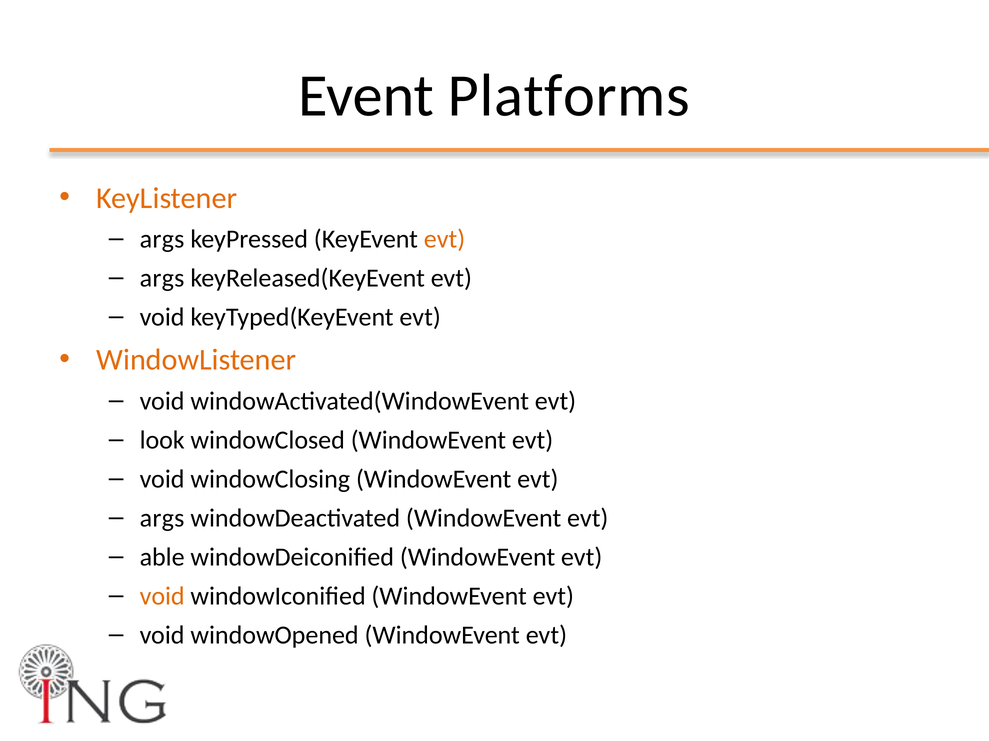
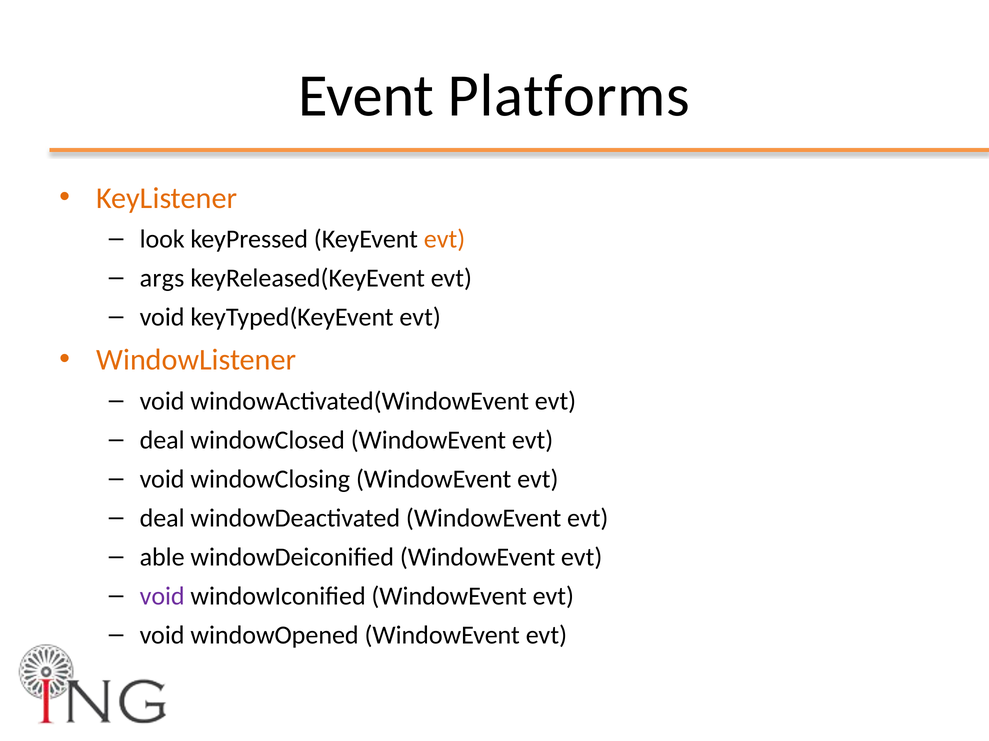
args: args -> look (162, 239)
look: look -> deal (162, 441)
args: args -> deal (162, 519)
void colour: orange -> purple (162, 597)
